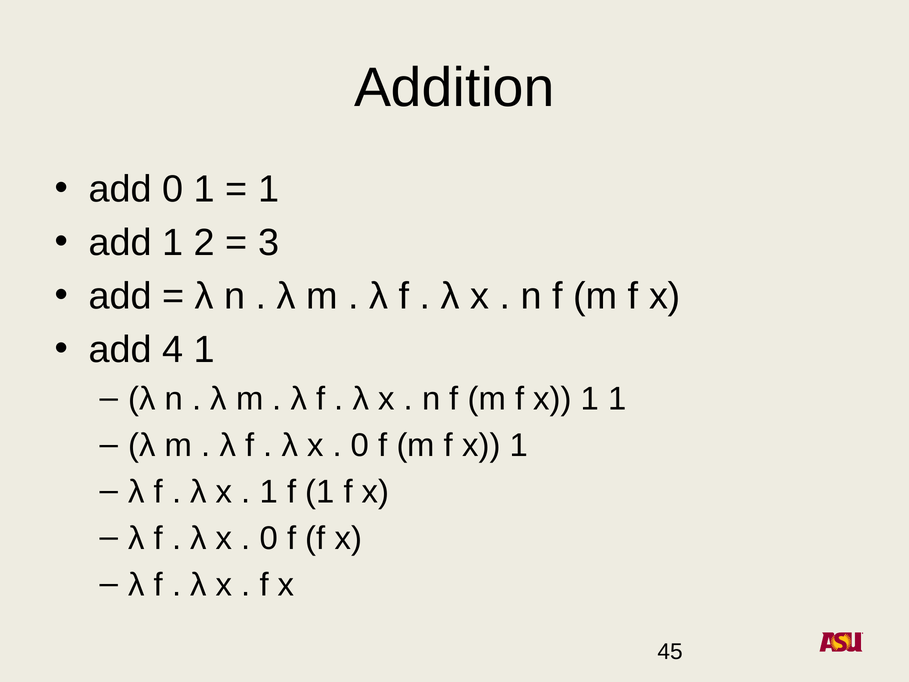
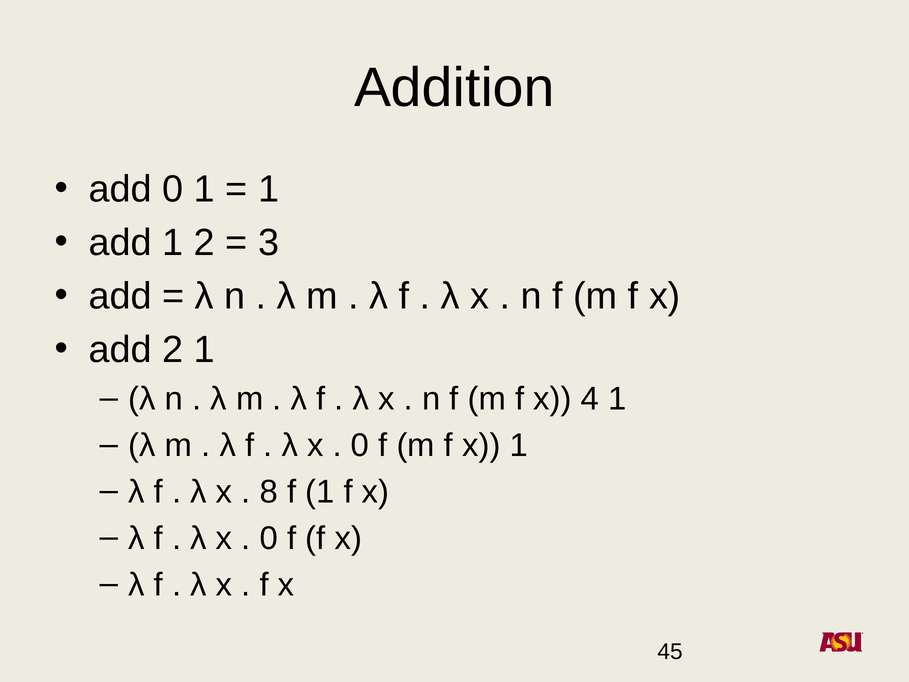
add 4: 4 -> 2 (173, 350)
1: 1 -> 4 (590, 399)
1: 1 -> 8 (269, 492)
